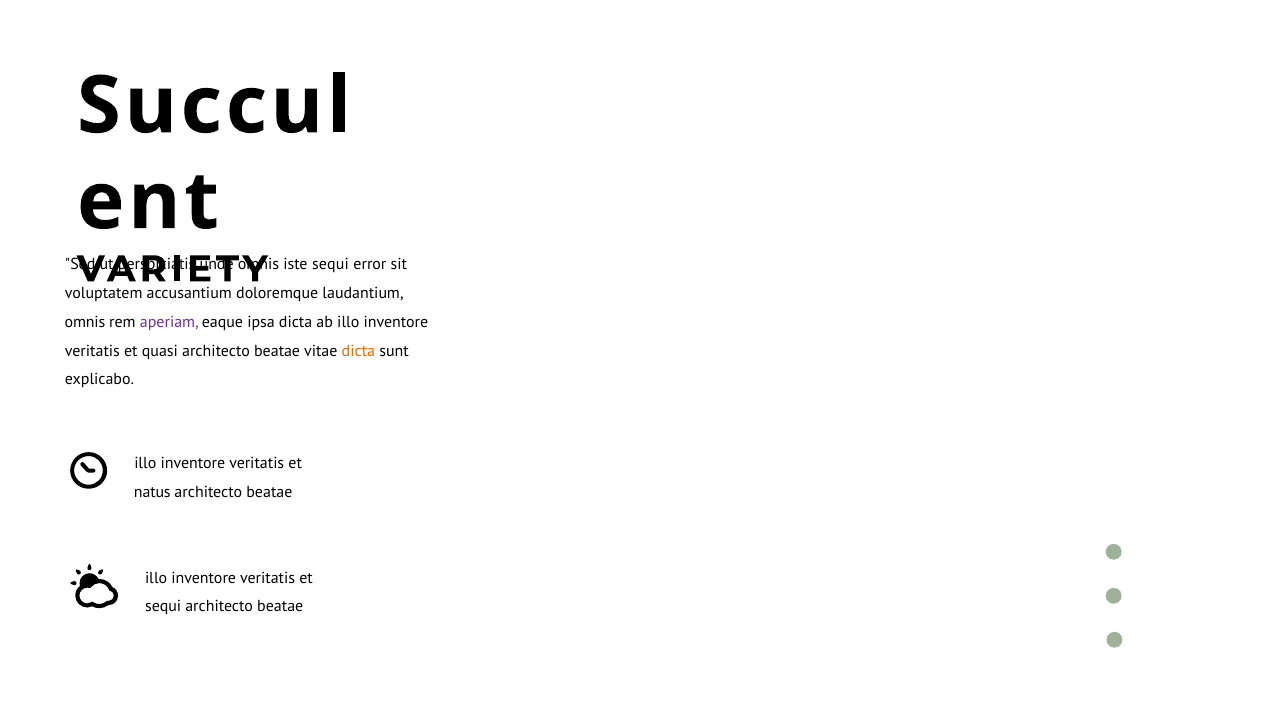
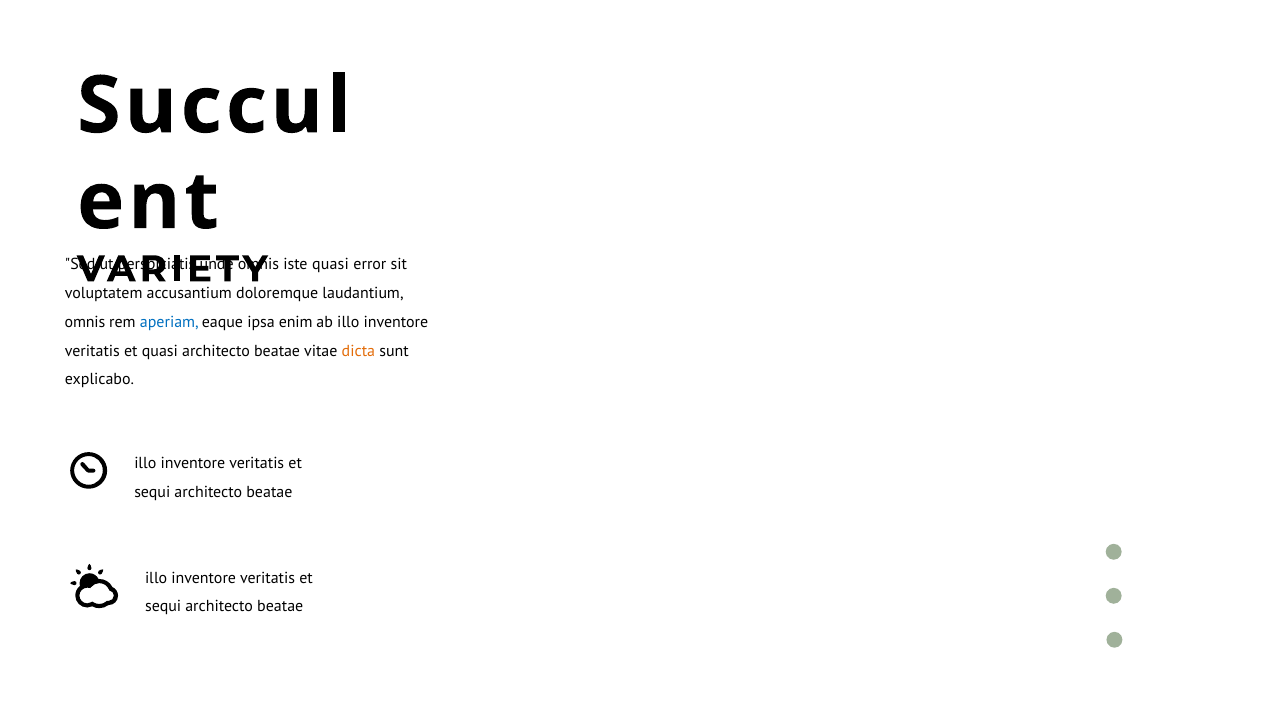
iste sequi: sequi -> quasi (330, 265)
aperiam colour: purple -> blue (169, 322)
ipsa dicta: dicta -> enim (296, 322)
natus: natus -> sequi (152, 492)
